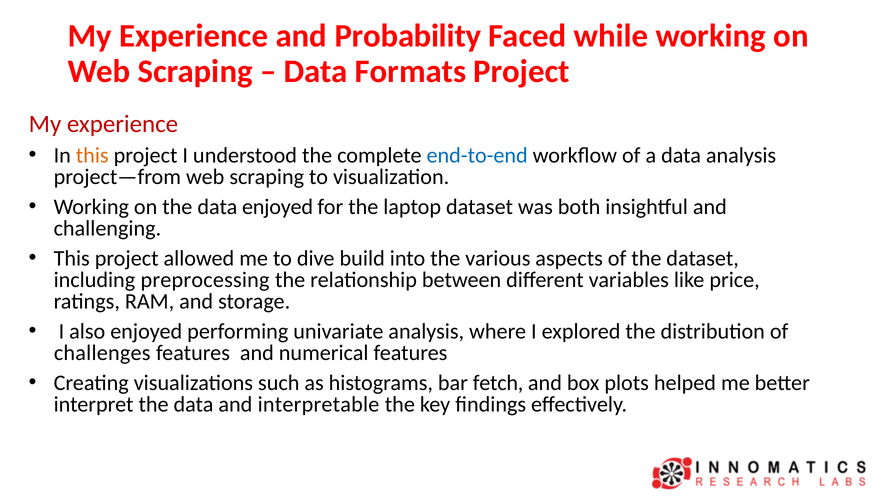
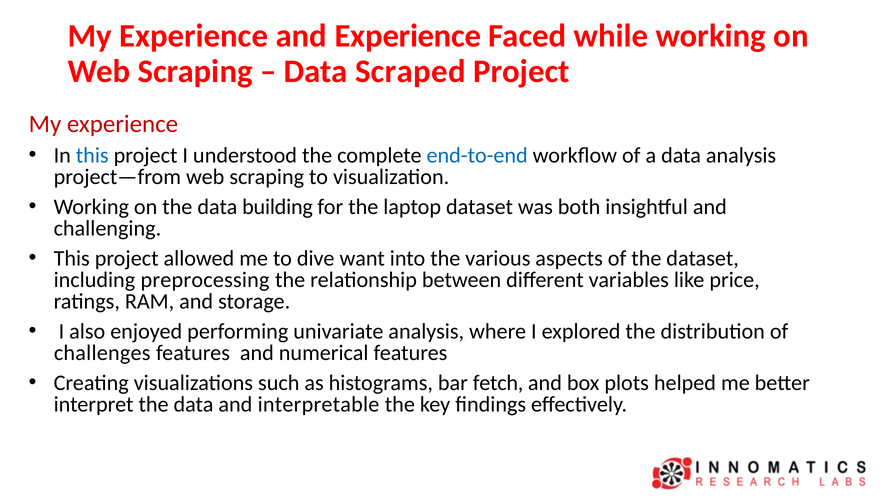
and Probability: Probability -> Experience (408, 36)
Formats: Formats -> Scraped (410, 71)
this colour: orange -> blue (92, 156)
data enjoyed: enjoyed -> building (278, 207)
build: build -> want (362, 258)
